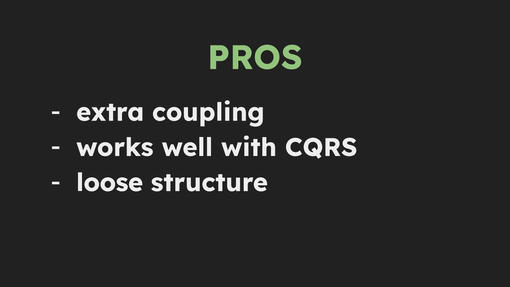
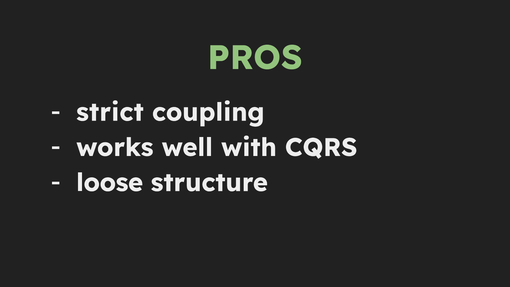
extra: extra -> strict (110, 112)
